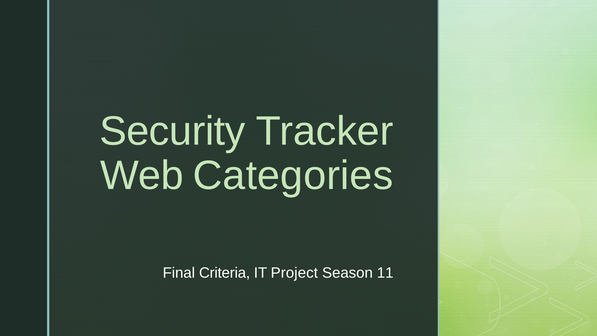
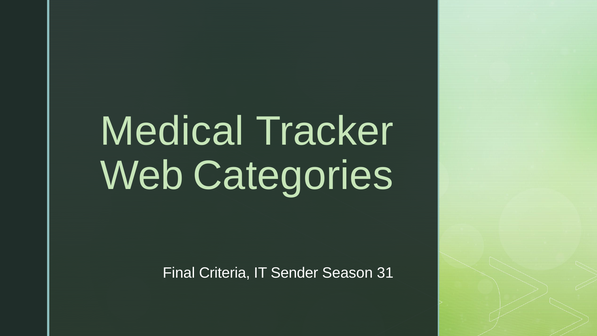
Security: Security -> Medical (172, 131)
Project: Project -> Sender (294, 273)
11: 11 -> 31 (385, 273)
